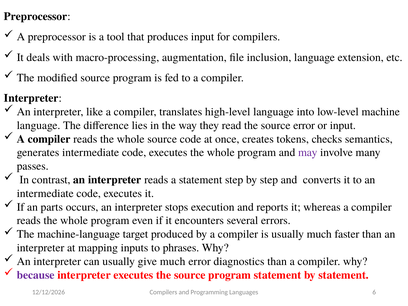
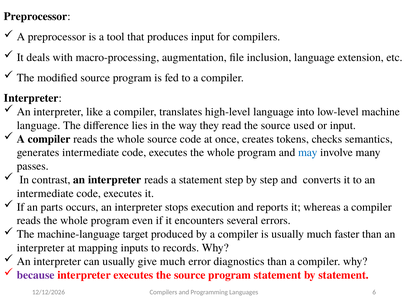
source error: error -> used (304, 125)
may colour: purple -> blue (308, 153)
phrases: phrases -> records (181, 248)
